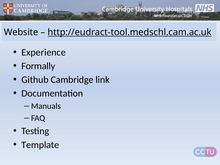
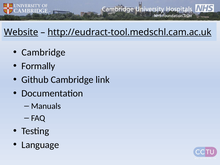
Website underline: none -> present (21, 32)
Experience: Experience -> Cambridge (44, 52)
Template: Template -> Language (40, 145)
